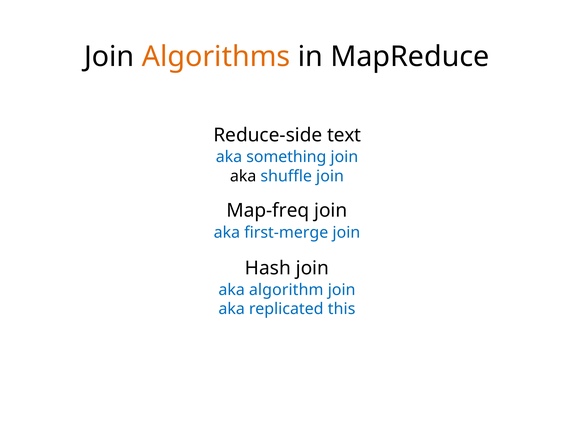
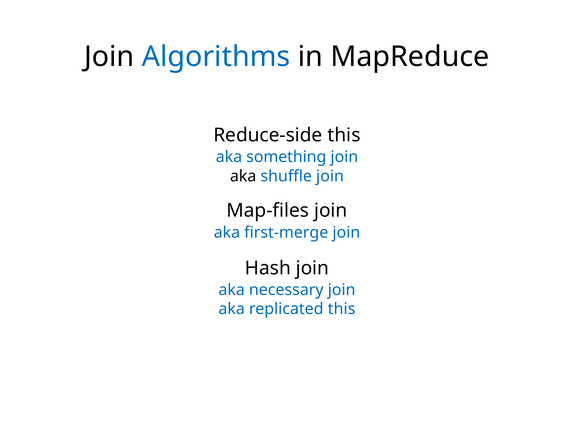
Algorithms colour: orange -> blue (216, 56)
Reduce-side text: text -> this (344, 135)
Map-freq: Map-freq -> Map-files (268, 210)
algorithm: algorithm -> necessary (286, 290)
